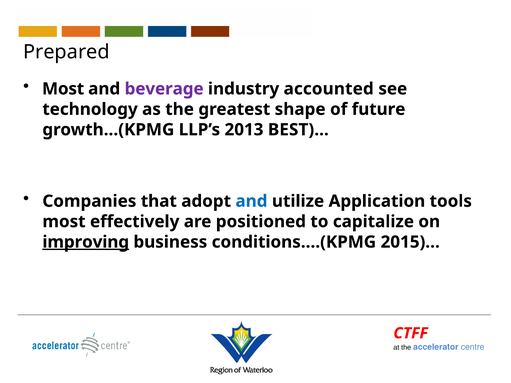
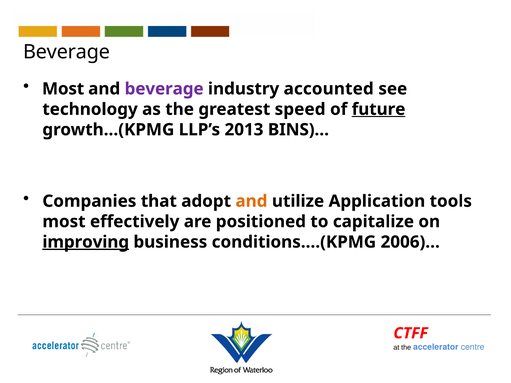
Prepared: Prepared -> Beverage (67, 52)
shape: shape -> speed (300, 109)
future underline: none -> present (379, 109)
BEST)…: BEST)… -> BINS)… (298, 130)
and colour: blue -> orange (251, 201)
2015)…: 2015)… -> 2006)… (410, 242)
